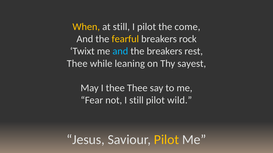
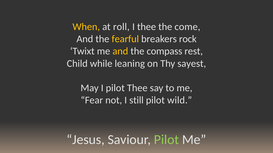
at still: still -> roll (121, 27)
I pilot: pilot -> thee (147, 27)
and colour: light blue -> yellow (120, 51)
the breakers: breakers -> compass (164, 51)
Thee: Thee -> Child (77, 64)
I thee: thee -> pilot (115, 88)
Pilot colour: yellow -> light green (166, 140)
